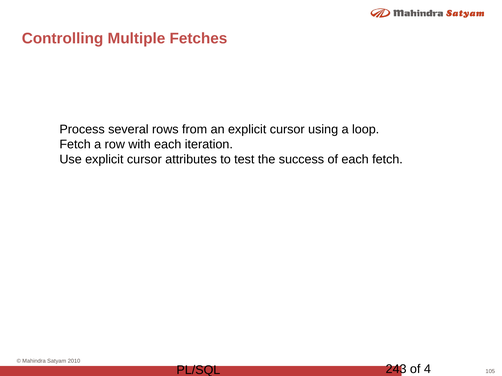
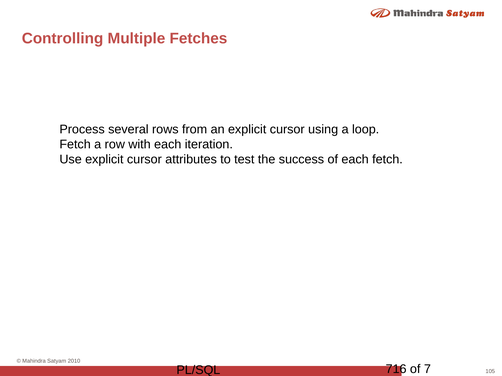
243: 243 -> 716 (396, 370)
4: 4 -> 7 (427, 370)
